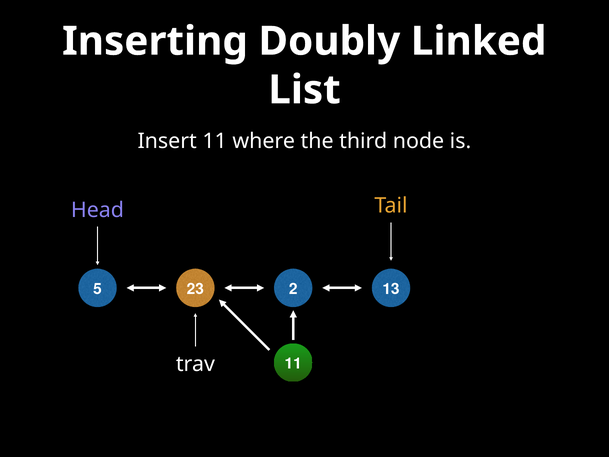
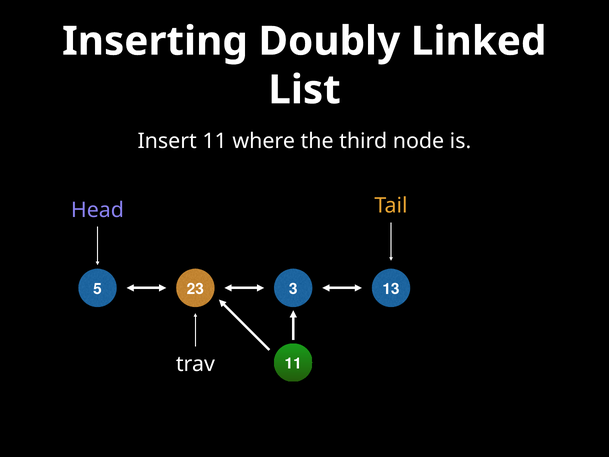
2: 2 -> 3 (293, 289)
